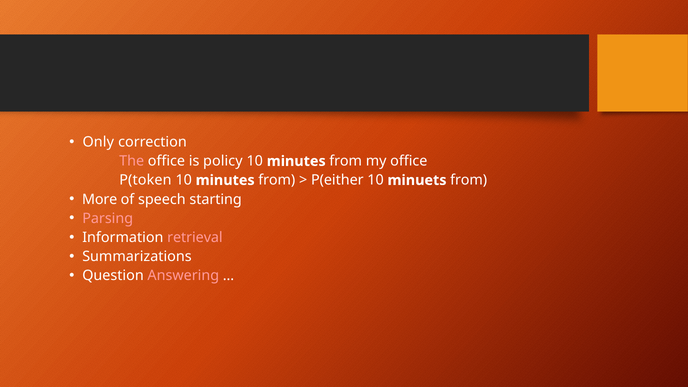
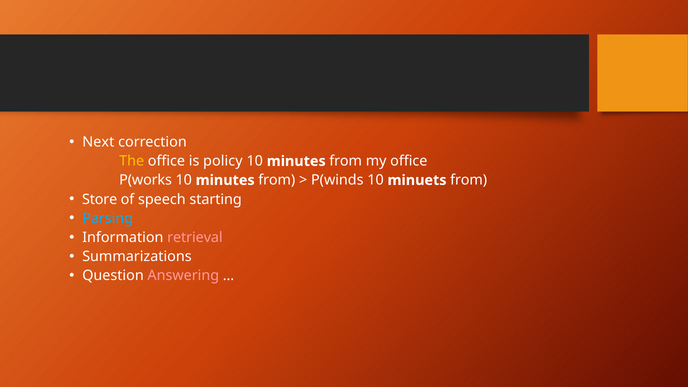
Only: Only -> Next (98, 142)
The colour: pink -> yellow (132, 161)
P(token: P(token -> P(works (146, 180)
P(either: P(either -> P(winds (337, 180)
More: More -> Store (100, 199)
Parsing colour: pink -> light blue (108, 218)
